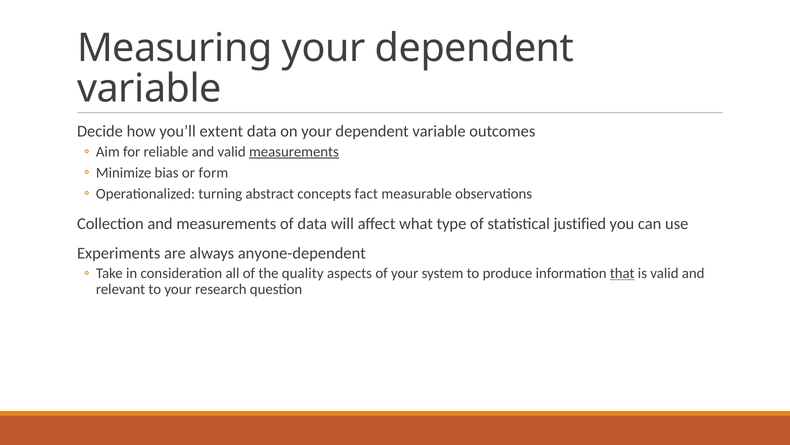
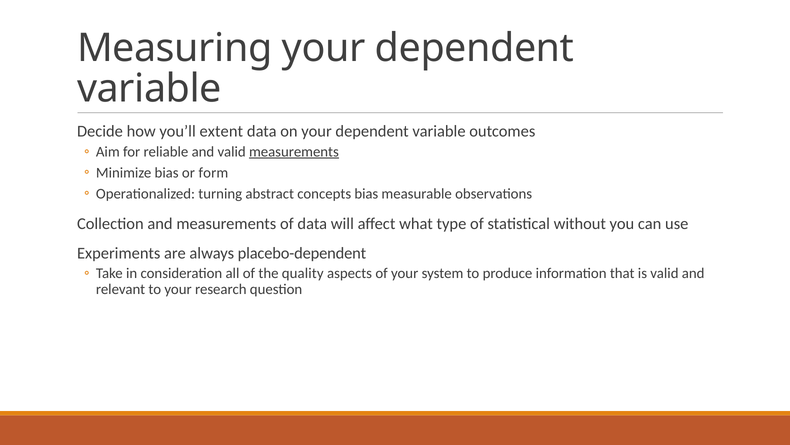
concepts fact: fact -> bias (366, 193)
justified: justified -> without (580, 223)
anyone-dependent: anyone-dependent -> placebo-dependent (302, 253)
that underline: present -> none (622, 273)
